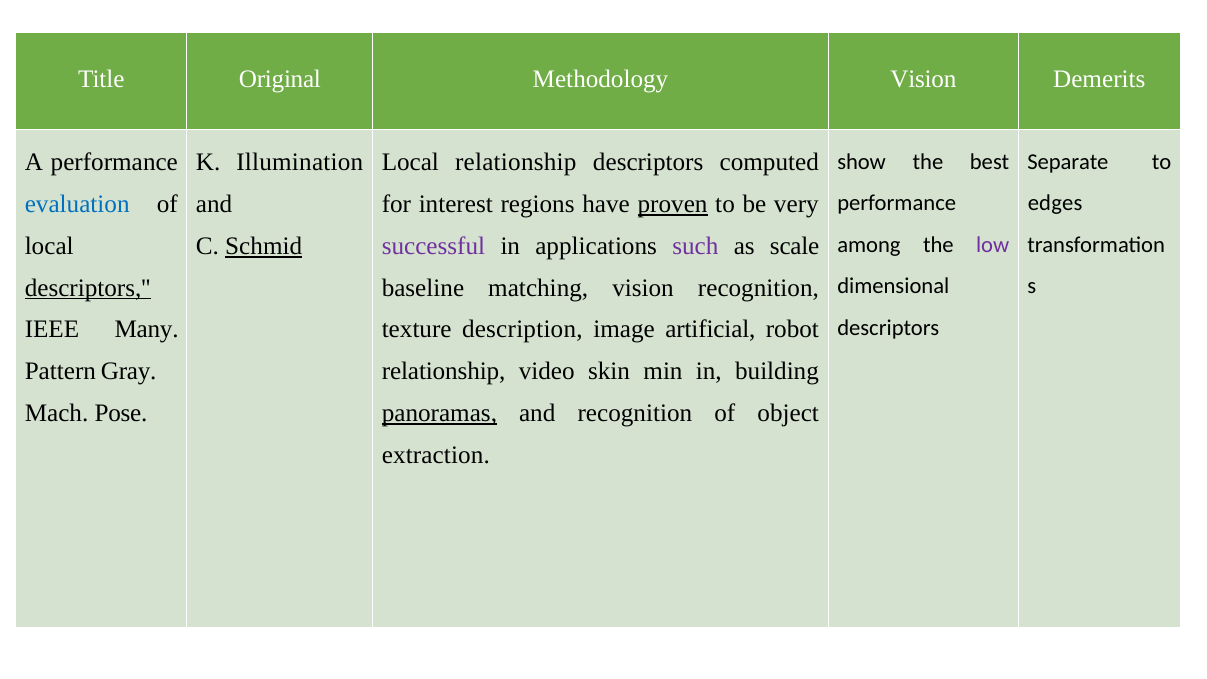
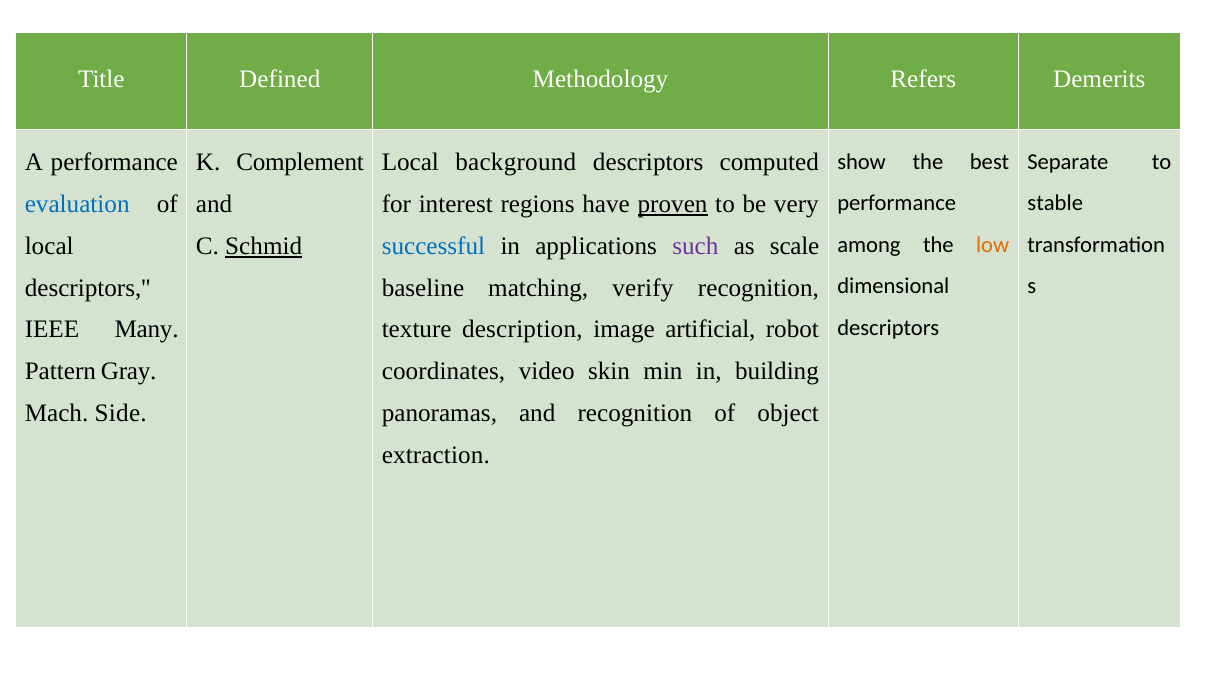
Original: Original -> Defined (280, 79)
Methodology Vision: Vision -> Refers (923, 79)
Illumination: Illumination -> Complement (300, 162)
Local relationship: relationship -> background (516, 162)
edges: edges -> stable (1055, 203)
successful colour: purple -> blue (433, 246)
low colour: purple -> orange (993, 245)
descriptors underline: present -> none (88, 288)
matching vision: vision -> verify (643, 288)
relationship: relationship -> coordinates (444, 371)
Pose: Pose -> Side (121, 413)
panoramas underline: present -> none (439, 413)
